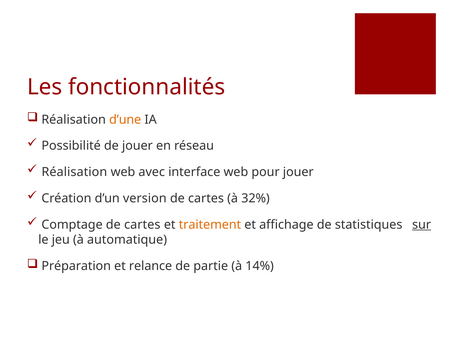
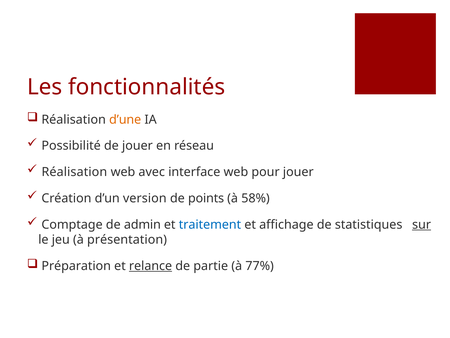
cartes: cartes -> points (206, 198)
32%: 32% -> 58% (256, 198)
Comptage de cartes: cartes -> admin (142, 224)
traitement colour: orange -> blue (210, 224)
automatique: automatique -> présentation (127, 239)
relance underline: none -> present (151, 266)
14%: 14% -> 77% (260, 266)
